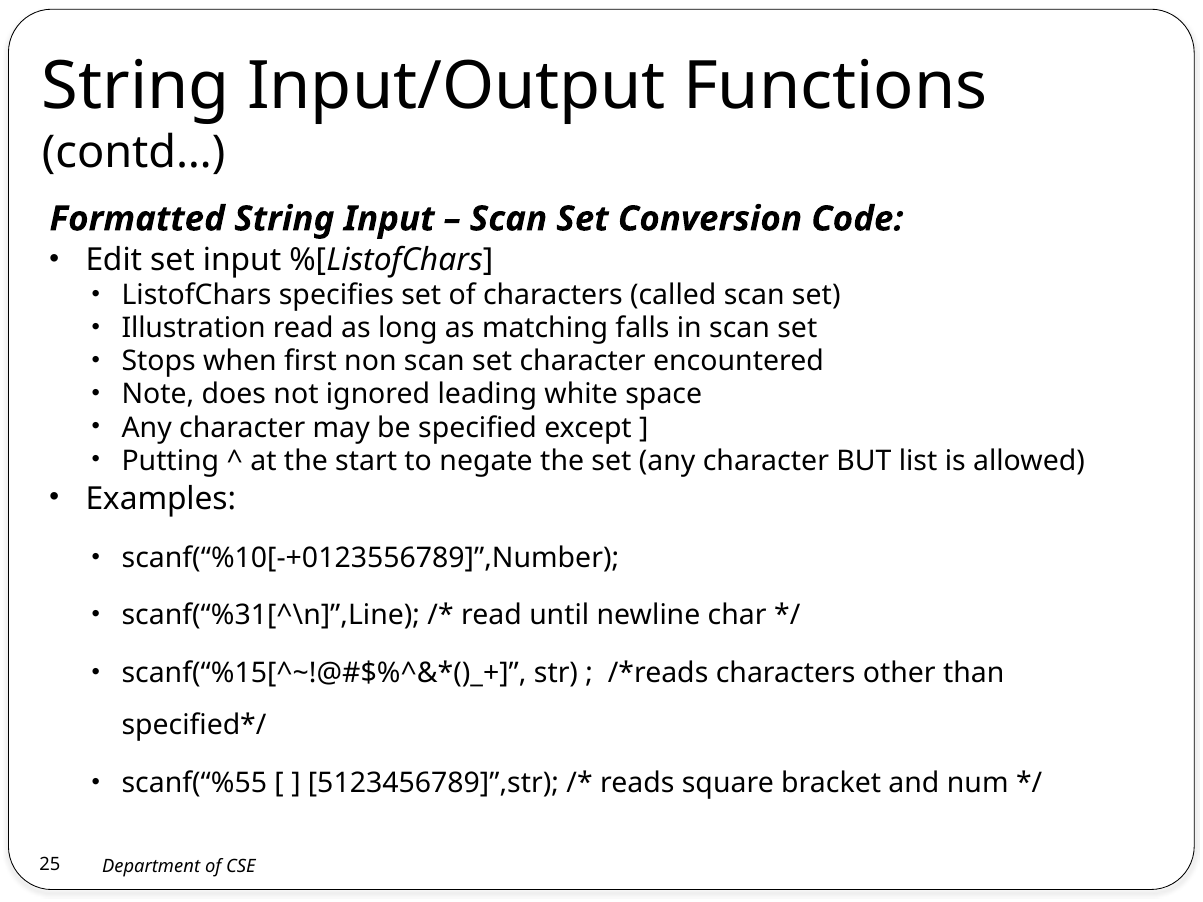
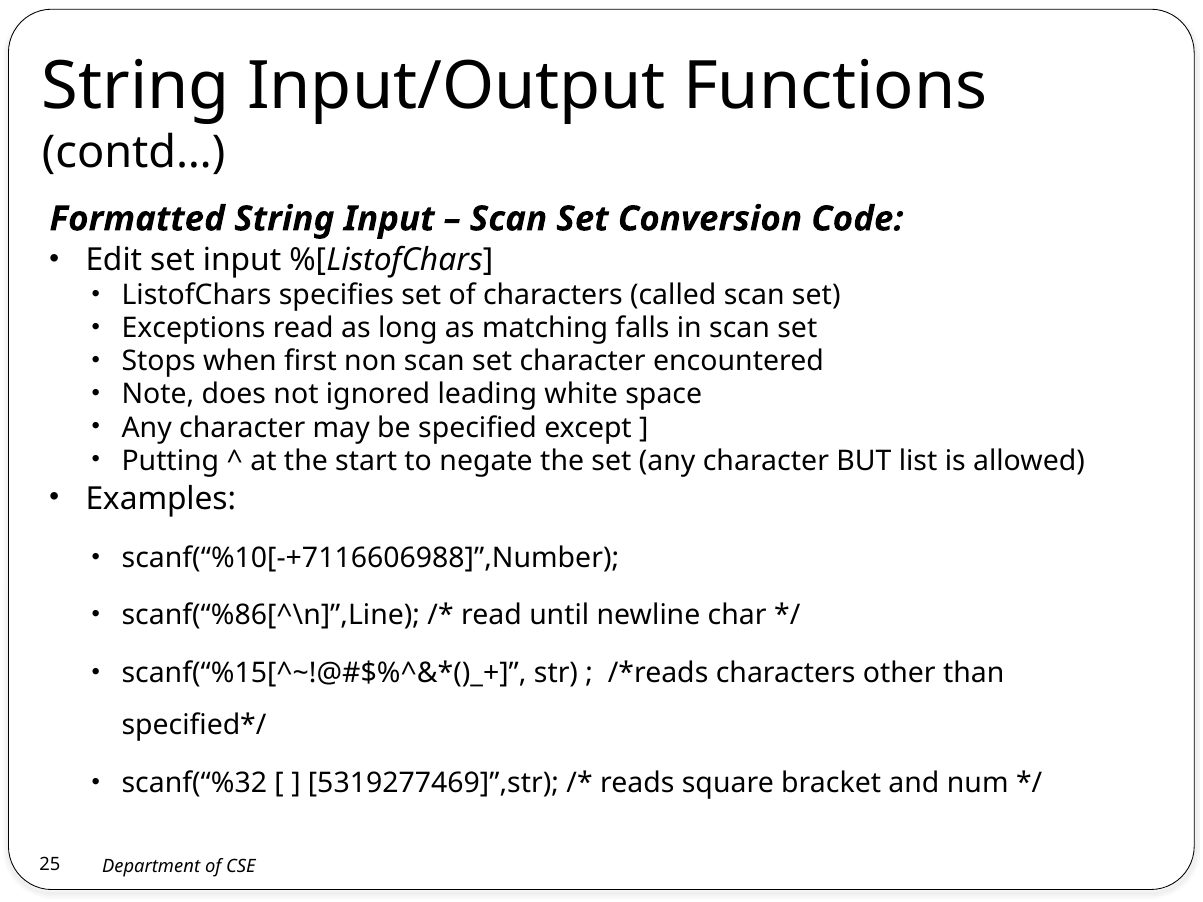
Illustration: Illustration -> Exceptions (194, 328)
scanf(“%10[-+0123556789]”,Number: scanf(“%10[-+0123556789]”,Number -> scanf(“%10[-+7116606988]”,Number (370, 558)
scanf(“%31[^\n]”,Line: scanf(“%31[^\n]”,Line -> scanf(“%86[^\n]”,Line (271, 616)
scanf(“%55: scanf(“%55 -> scanf(“%32 (194, 783)
5123456789]”,str: 5123456789]”,str -> 5319277469]”,str (433, 783)
